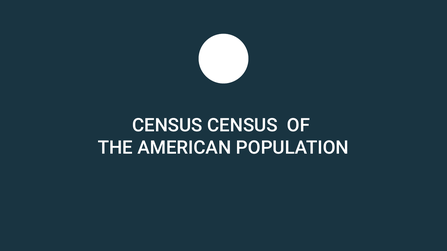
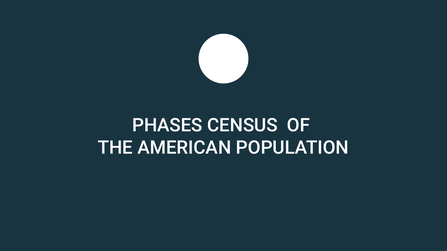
CENSUS: CENSUS -> PHASES (167, 126)
